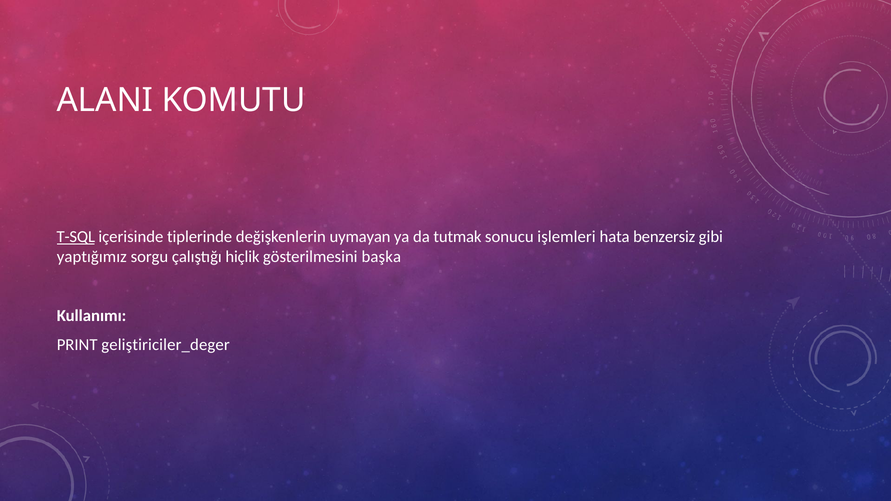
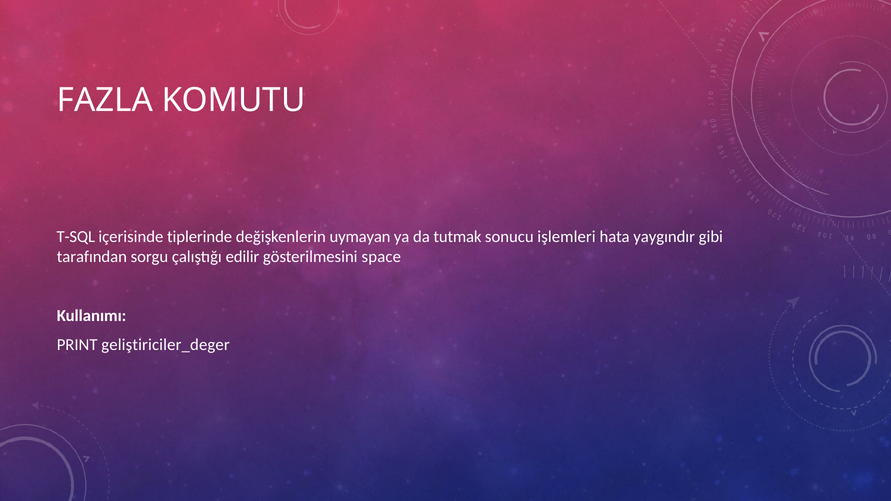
ALANI: ALANI -> FAZLA (105, 100)
T-SQL underline: present -> none (76, 237)
benzersiz: benzersiz -> yaygındır (664, 237)
yaptığımız: yaptığımız -> tarafından (92, 257)
hiçlik: hiçlik -> edilir (242, 257)
başka: başka -> space (381, 257)
